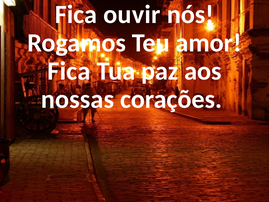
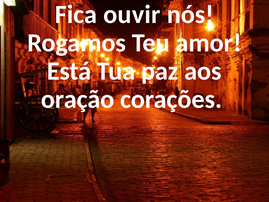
Fica: Fica -> Está (69, 71)
nossas: nossas -> oração (78, 99)
